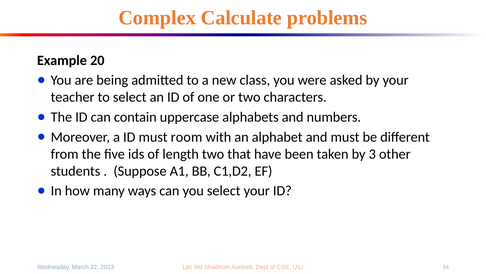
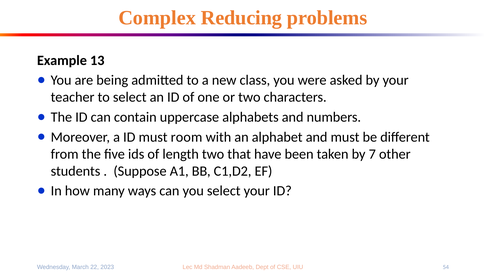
Calculate: Calculate -> Reducing (241, 18)
20: 20 -> 13 (97, 60)
3: 3 -> 7 (372, 154)
